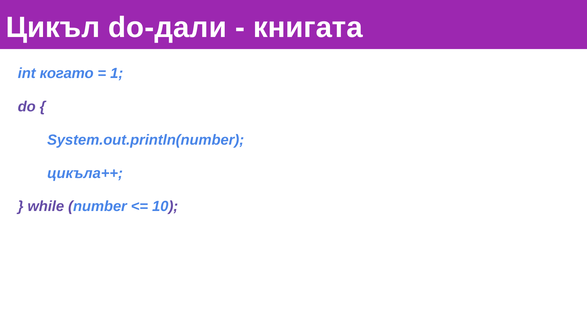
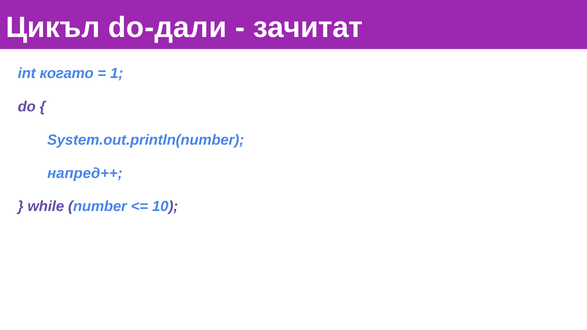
книгата: книгата -> зачитат (308, 27)
цикъла++: цикъла++ -> напред++ (85, 173)
